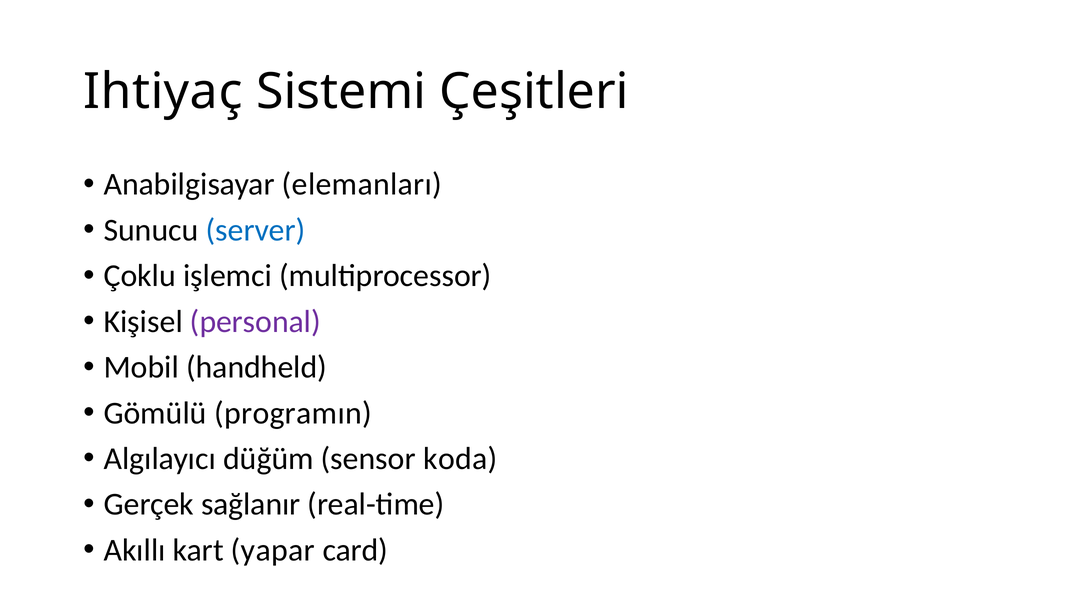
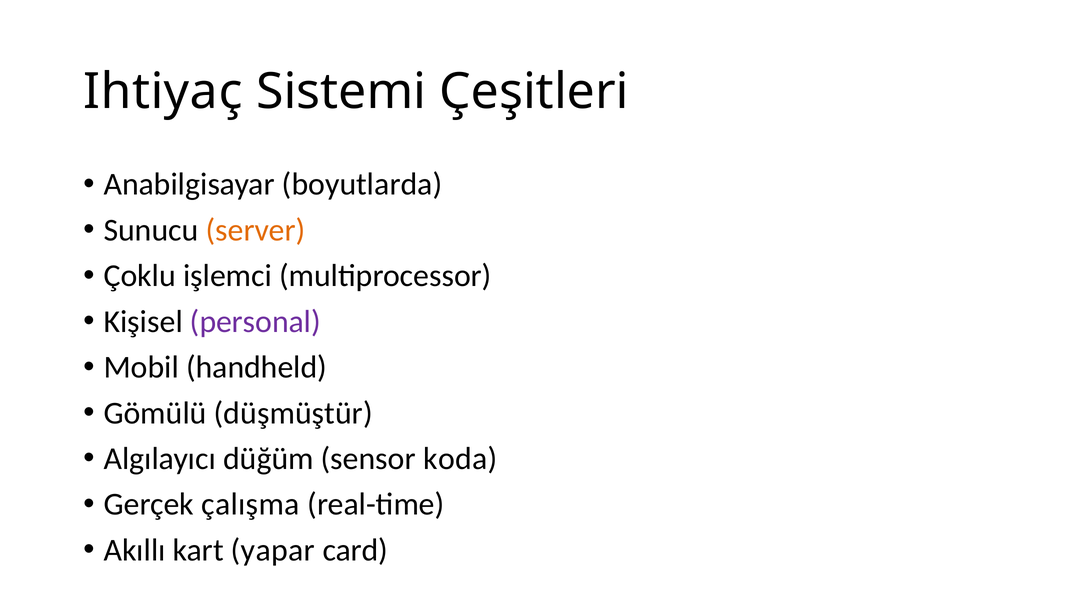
elemanları: elemanları -> boyutlarda (362, 185)
server colour: blue -> orange (256, 230)
programın: programın -> düşmüştür (293, 413)
sağlanır: sağlanır -> çalışma (250, 505)
